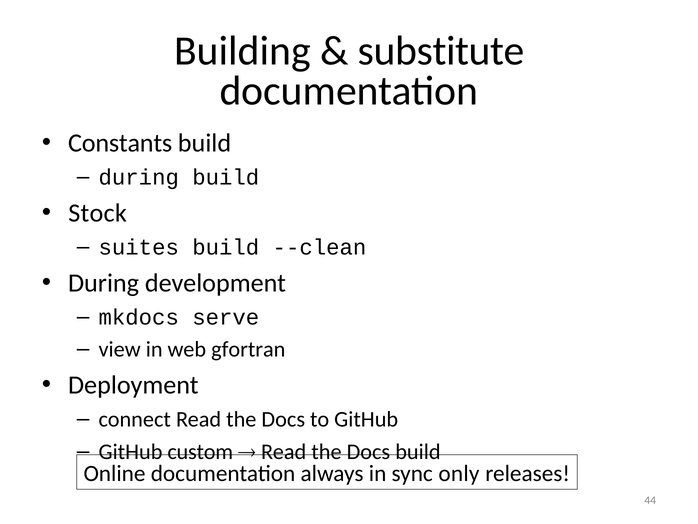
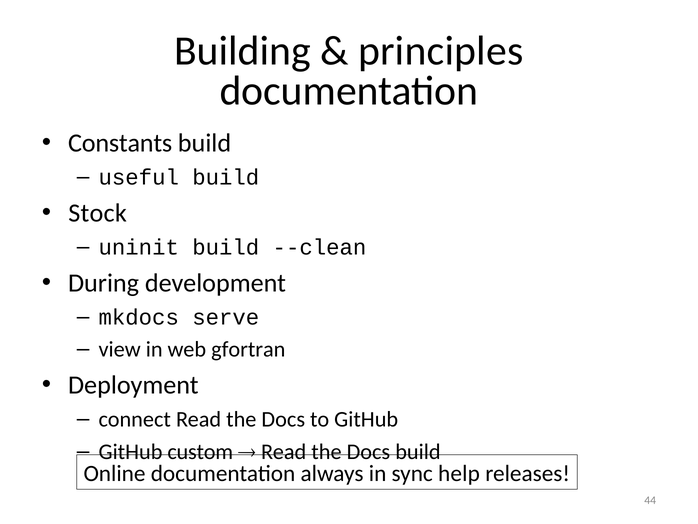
substitute: substitute -> principles (441, 51)
during: during -> useful (139, 177)
suites: suites -> uninit (139, 247)
only: only -> help (459, 473)
